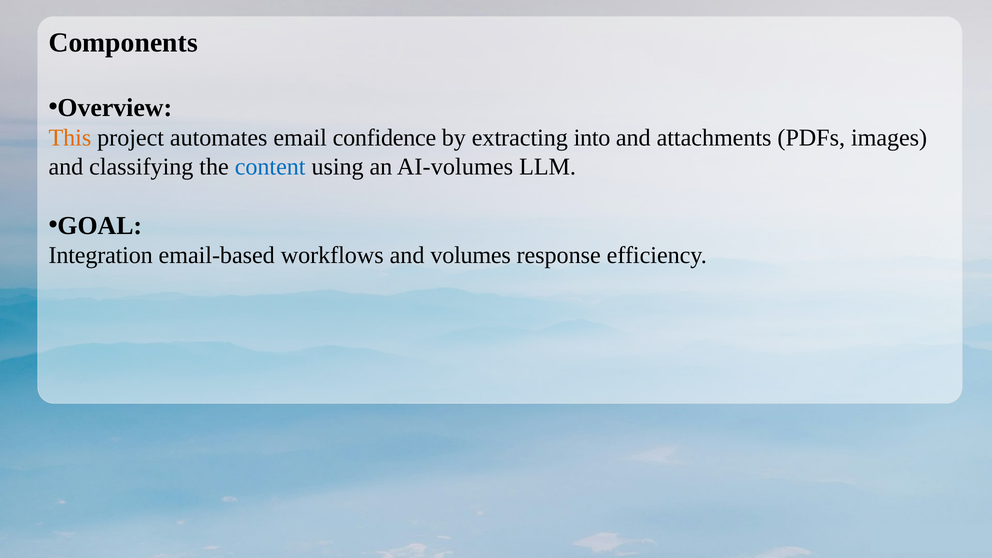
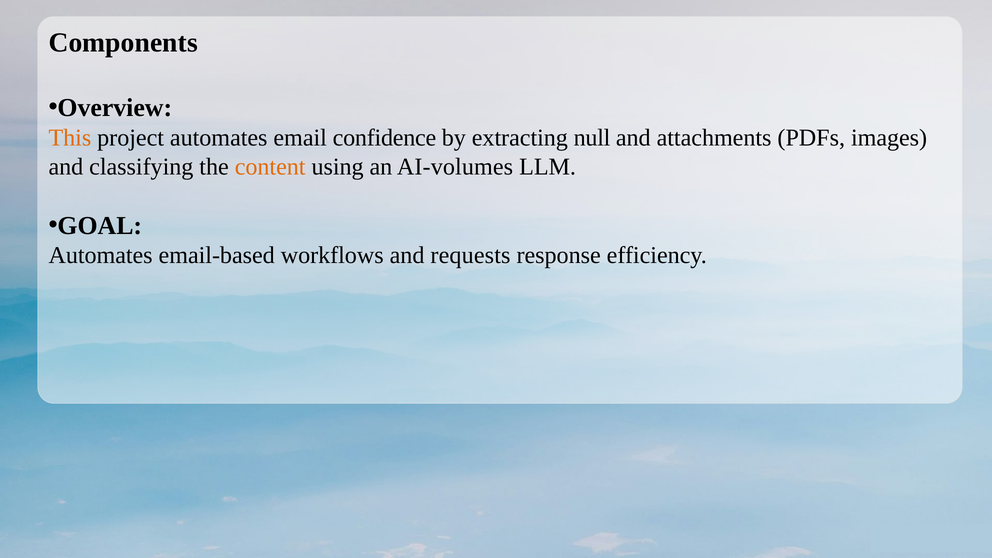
into: into -> null (592, 138)
content colour: blue -> orange (270, 167)
Integration: Integration -> Automates (101, 255)
volumes: volumes -> requests (470, 255)
